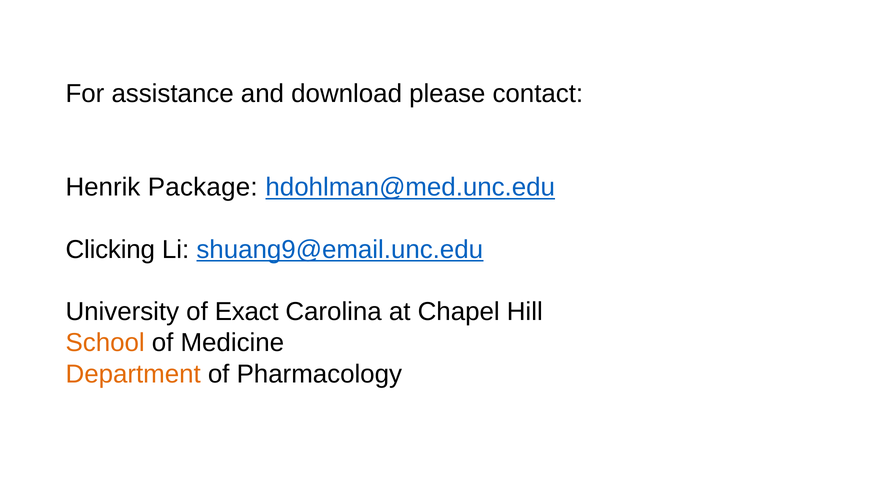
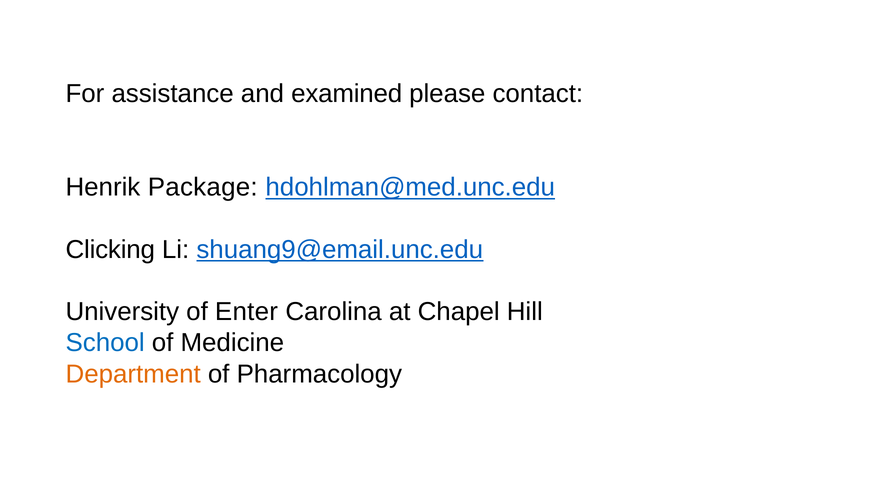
download: download -> examined (347, 94)
Exact: Exact -> Enter (246, 312)
School colour: orange -> blue (105, 343)
